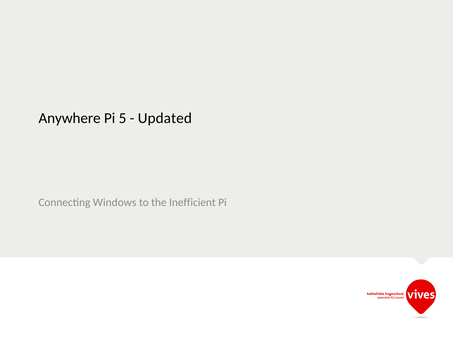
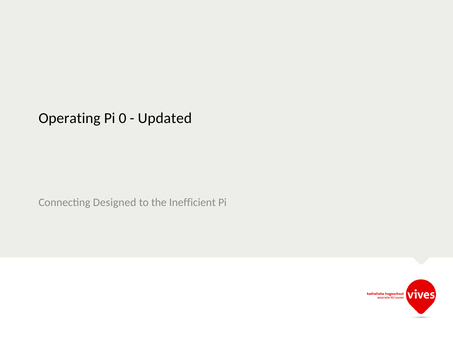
Anywhere: Anywhere -> Operating (70, 118)
5: 5 -> 0 (122, 118)
Windows: Windows -> Designed (115, 202)
